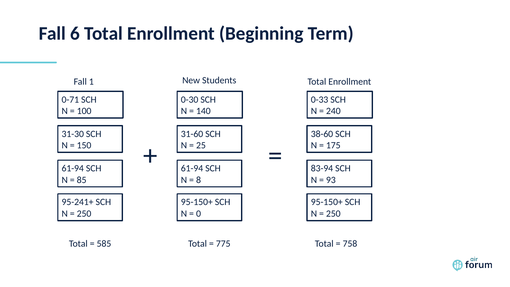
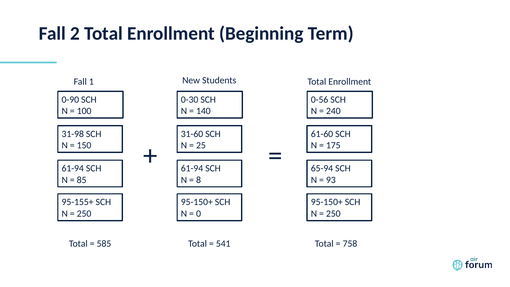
6: 6 -> 2 (75, 33)
0-71: 0-71 -> 0-90 (70, 100)
0-33: 0-33 -> 0-56 (320, 100)
31-30: 31-30 -> 31-98 (73, 134)
38-60: 38-60 -> 61-60 (322, 134)
83-94: 83-94 -> 65-94 (322, 168)
95-241+: 95-241+ -> 95-155+ (78, 202)
775: 775 -> 541 (223, 244)
